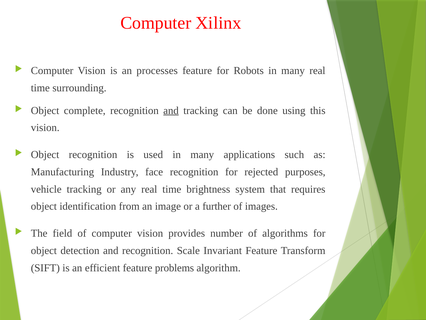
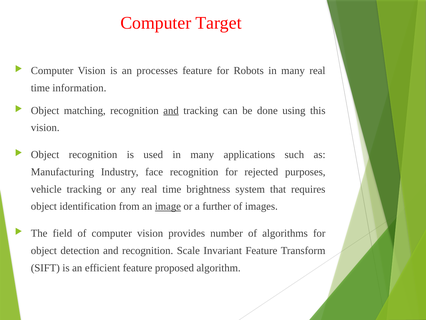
Xilinx: Xilinx -> Target (218, 23)
surrounding: surrounding -> information (79, 88)
complete: complete -> matching (85, 110)
image underline: none -> present (168, 206)
problems: problems -> proposed (174, 267)
